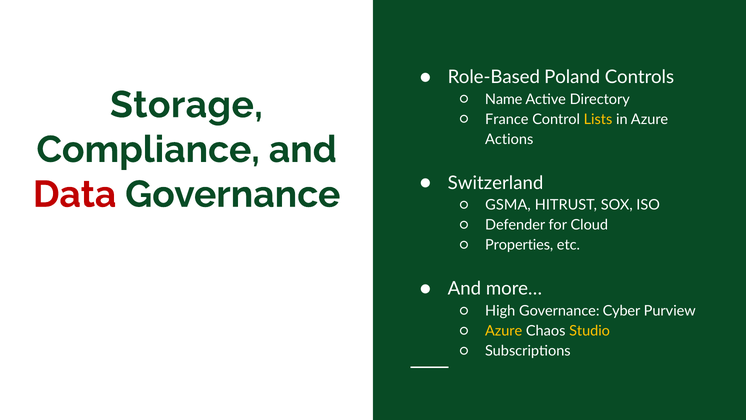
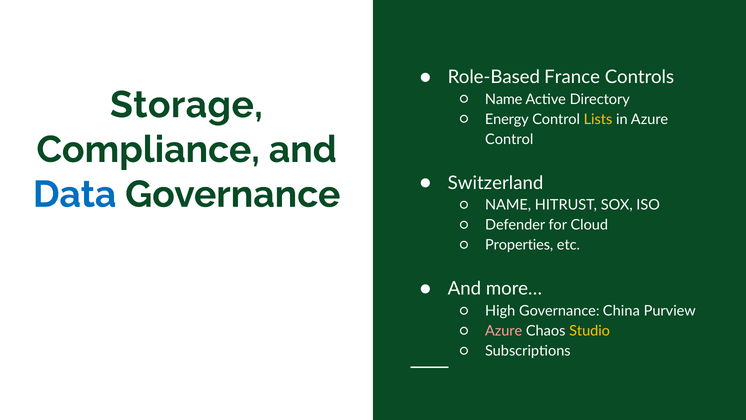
Poland: Poland -> France (572, 77)
France: France -> Energy (507, 119)
Actions: Actions -> Control (509, 139)
Data colour: red -> blue (75, 194)
GSMA: GSMA -> NAME (508, 205)
Cyber: Cyber -> China (621, 311)
Azure colour: yellow -> pink (504, 331)
